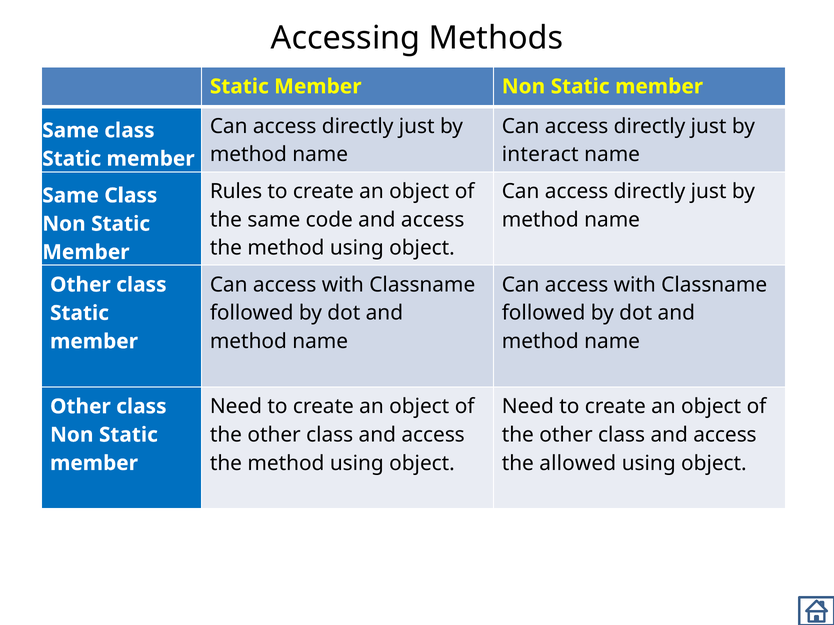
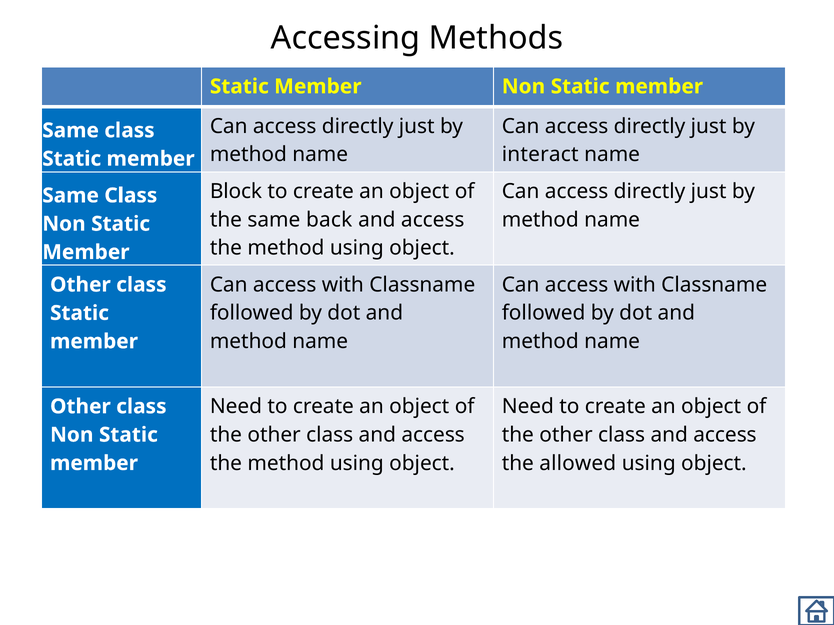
Rules: Rules -> Block (236, 191)
code: code -> back (329, 220)
